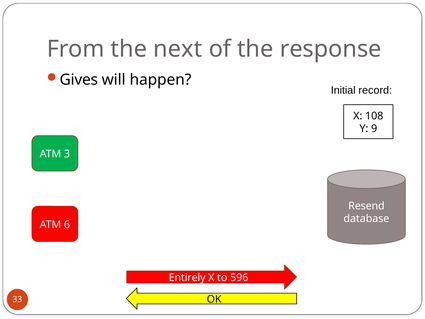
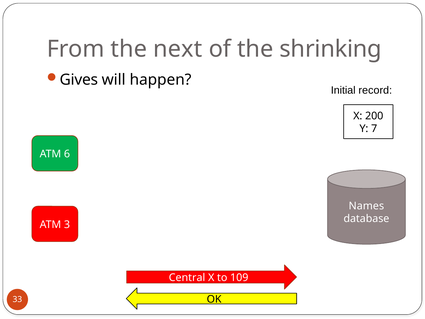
response: response -> shrinking (331, 49)
108: 108 -> 200 (374, 116)
9: 9 -> 7 (374, 129)
3: 3 -> 6 (67, 154)
Resend: Resend -> Names (366, 206)
6: 6 -> 3 (67, 224)
Entirely: Entirely -> Central (187, 278)
596: 596 -> 109 (239, 278)
